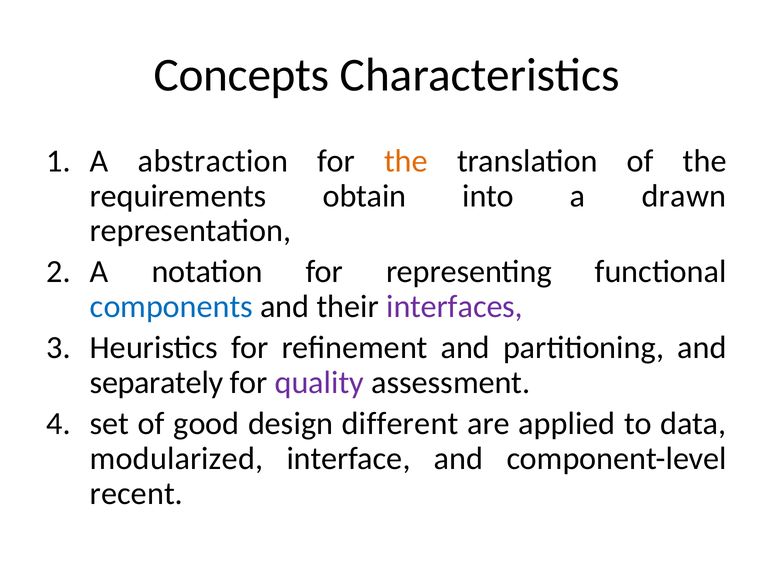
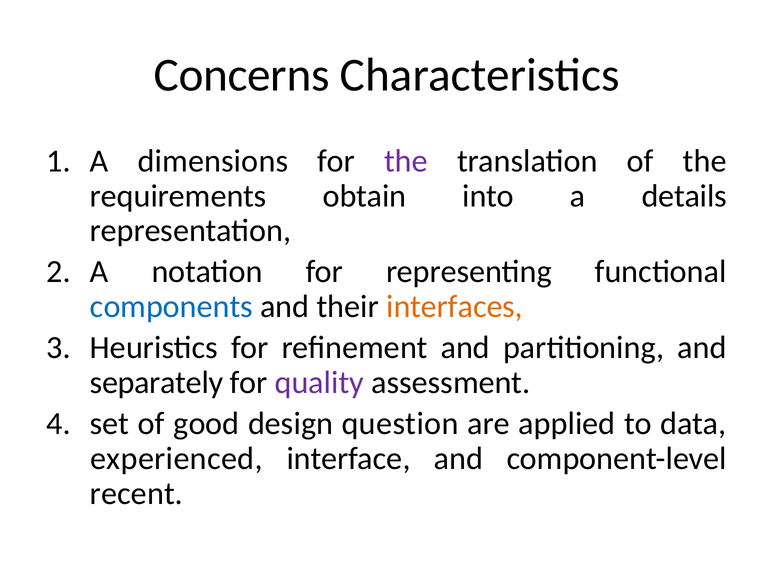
Concepts: Concepts -> Concerns (242, 75)
abstraction: abstraction -> dimensions (213, 161)
the colour: orange -> purple (406, 161)
drawn: drawn -> details (684, 196)
interfaces colour: purple -> orange (455, 306)
different: different -> question (400, 423)
modularized: modularized -> experienced (176, 458)
